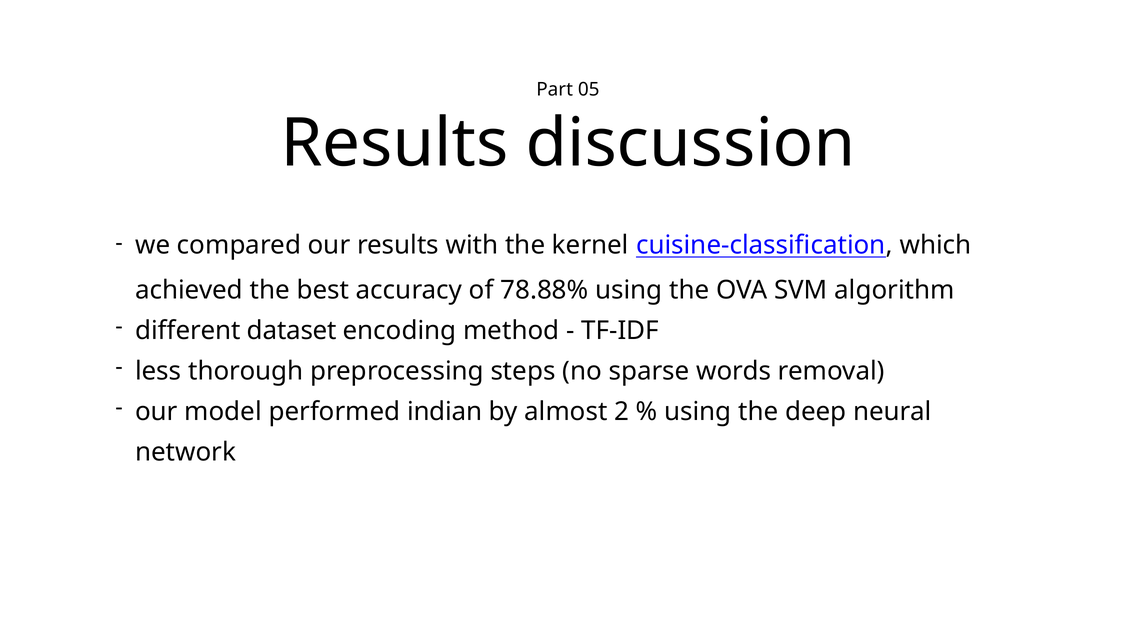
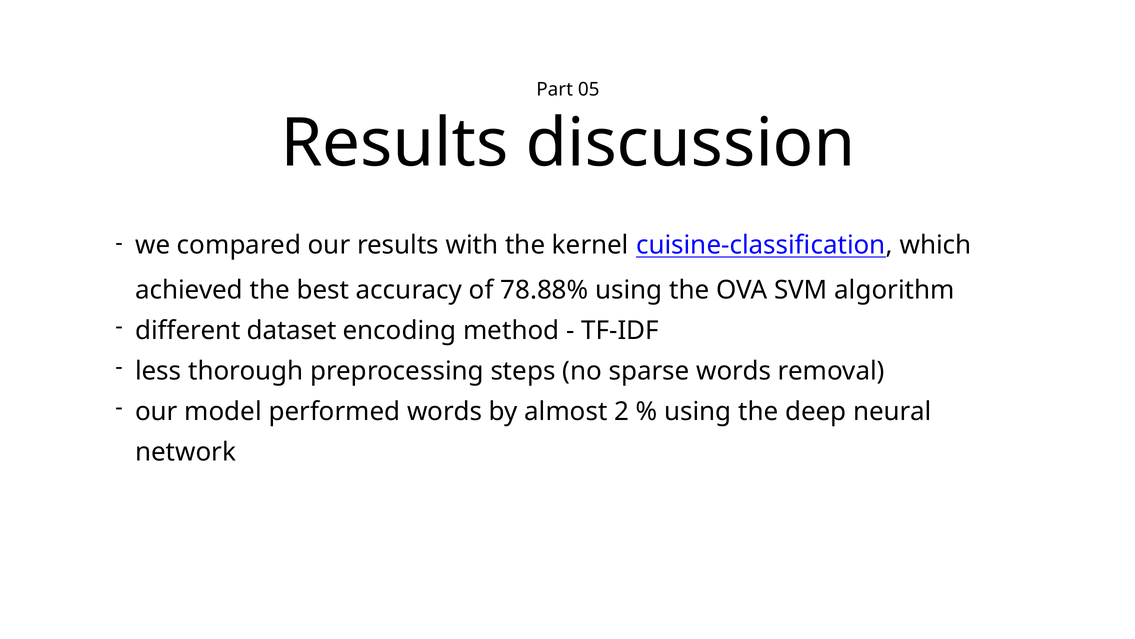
performed indian: indian -> words (445, 411)
